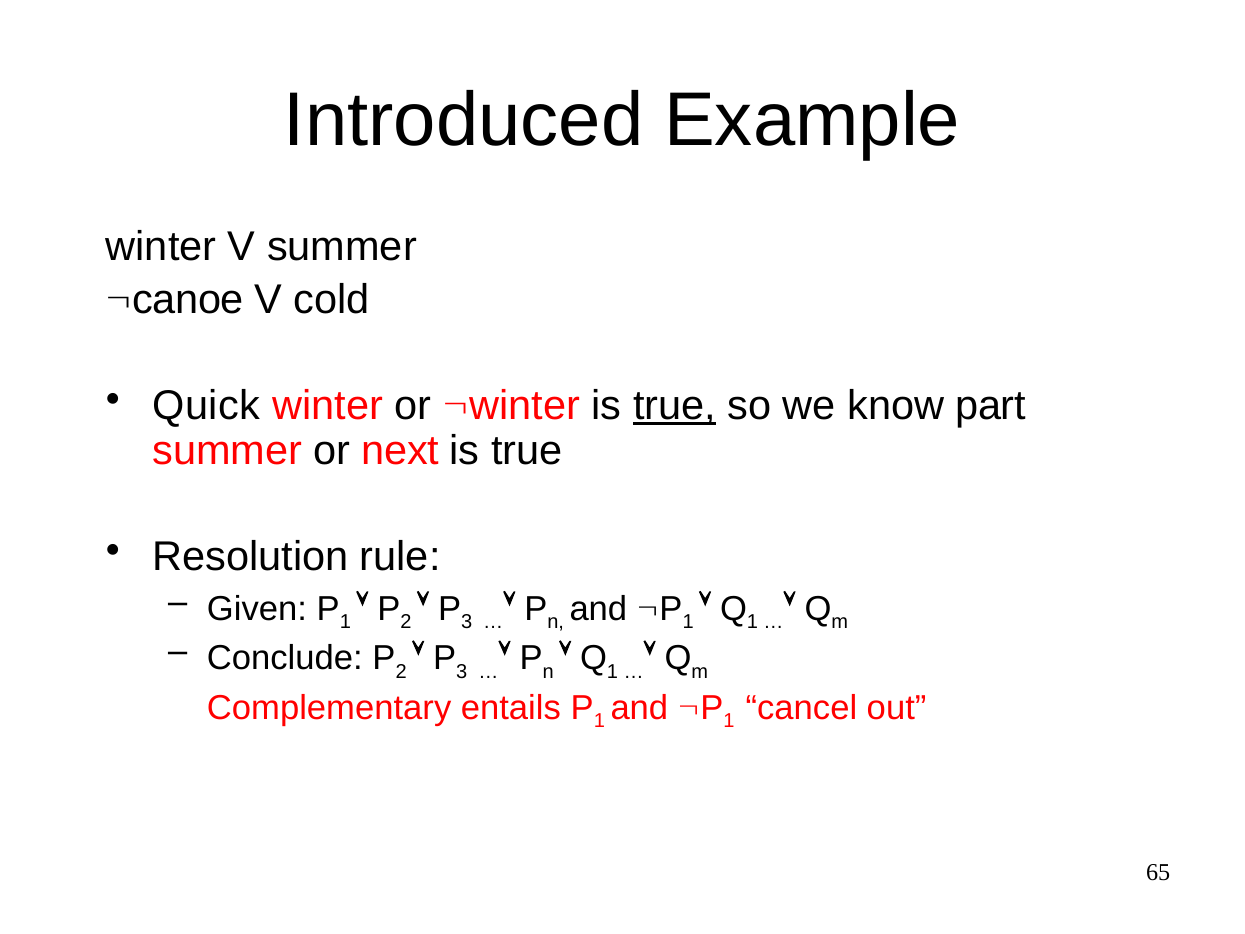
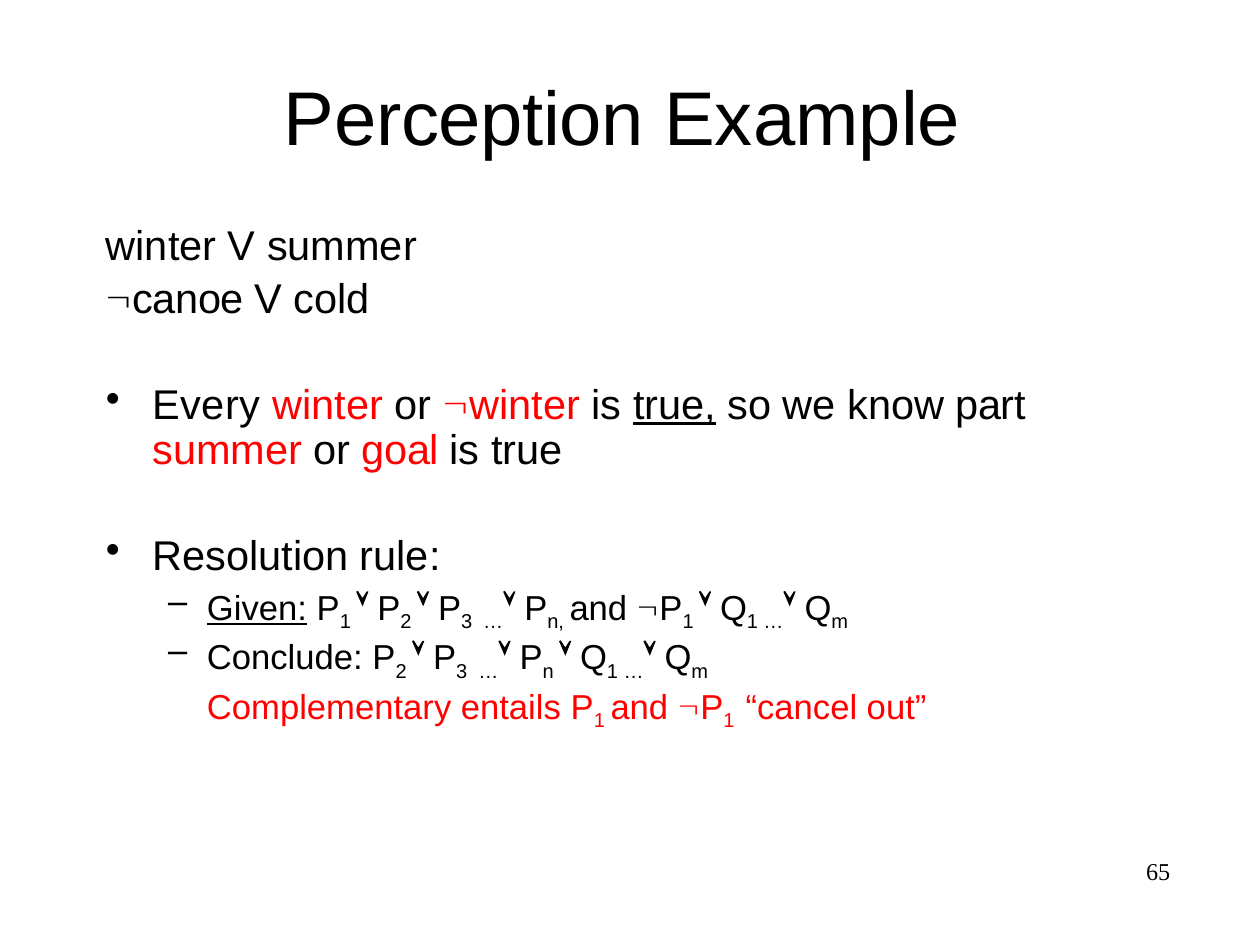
Introduced: Introduced -> Perception (464, 121)
Quick: Quick -> Every (206, 406)
next: next -> goal (400, 450)
Given underline: none -> present (257, 609)
